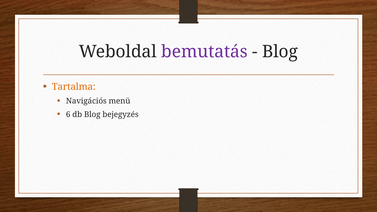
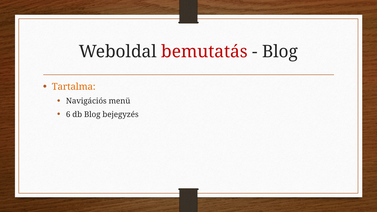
bemutatás colour: purple -> red (204, 52)
